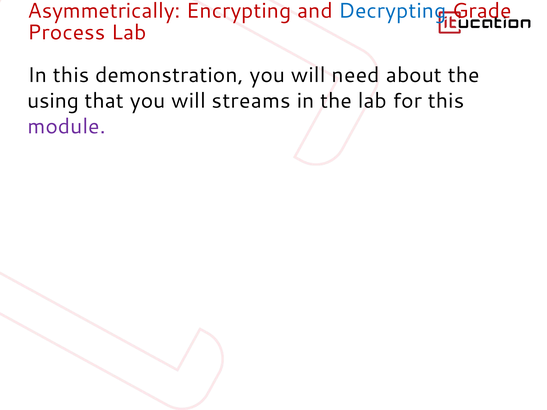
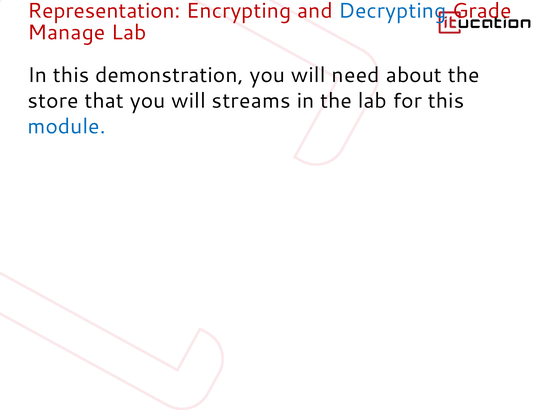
Asymmetrically: Asymmetrically -> Representation (104, 11)
Process: Process -> Manage (66, 32)
using: using -> store (53, 101)
module colour: purple -> blue (67, 126)
